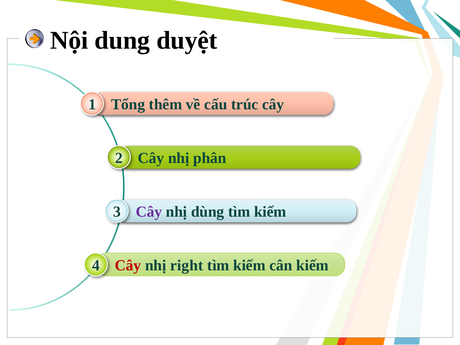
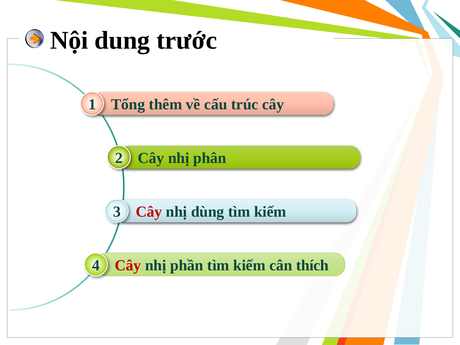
duyệt: duyệt -> trước (187, 41)
Cây colour: purple -> red (149, 212)
right: right -> phần (187, 266)
cân kiếm: kiếm -> thích (312, 266)
